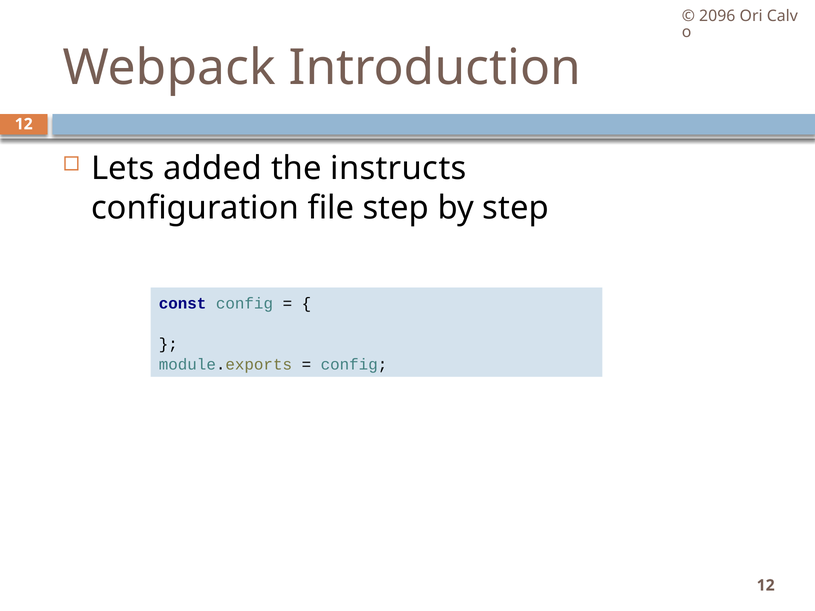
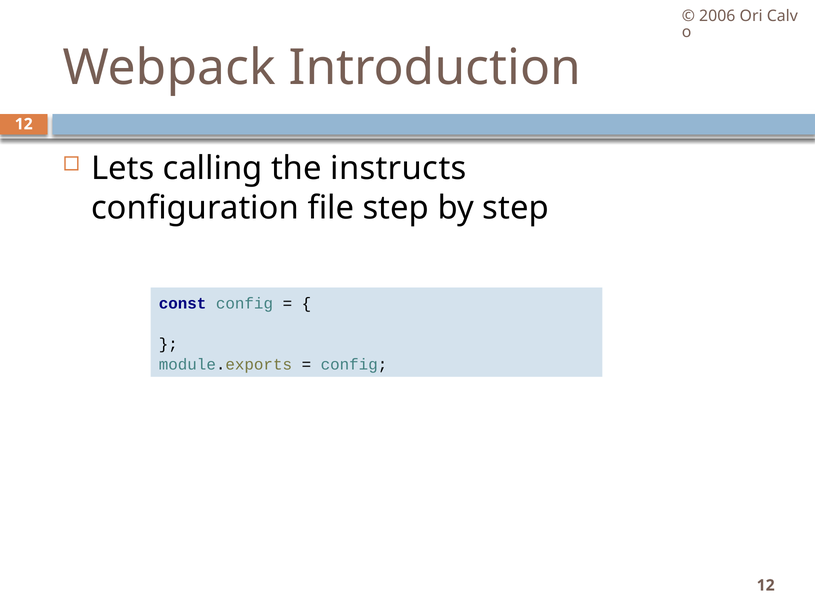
2096: 2096 -> 2006 (717, 16)
added: added -> calling (213, 169)
